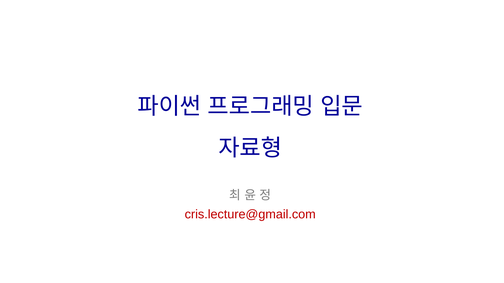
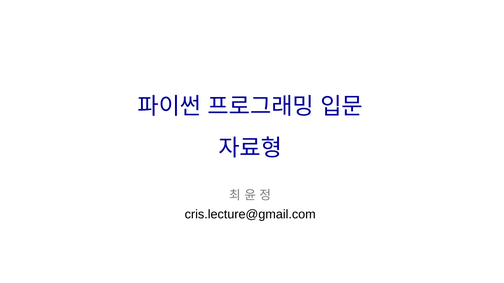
cris.lecture@gmail.com colour: red -> black (250, 215)
